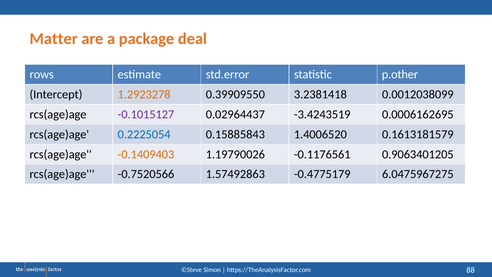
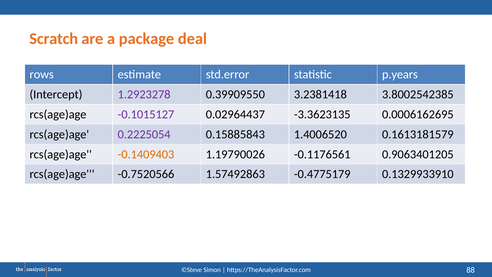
Matter: Matter -> Scratch (54, 39)
p.other: p.other -> p.years (400, 74)
1.2923278 colour: orange -> purple (144, 94)
0.0012038099: 0.0012038099 -> 3.8002542385 (418, 94)
-3.4243519: -3.4243519 -> -3.3623135 (322, 114)
0.2225054 colour: blue -> purple (144, 134)
6.0475967275: 6.0475967275 -> 0.1329933910 (418, 174)
